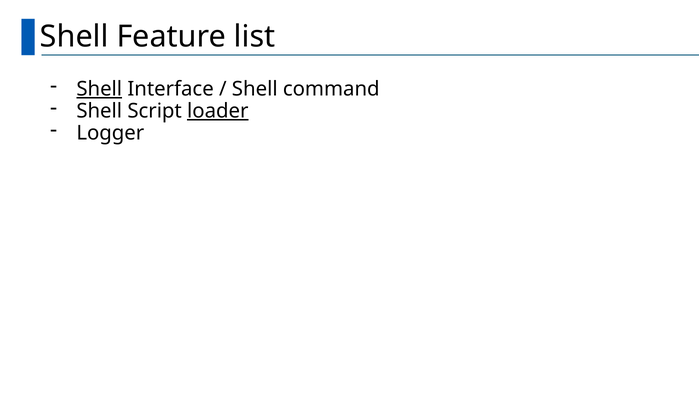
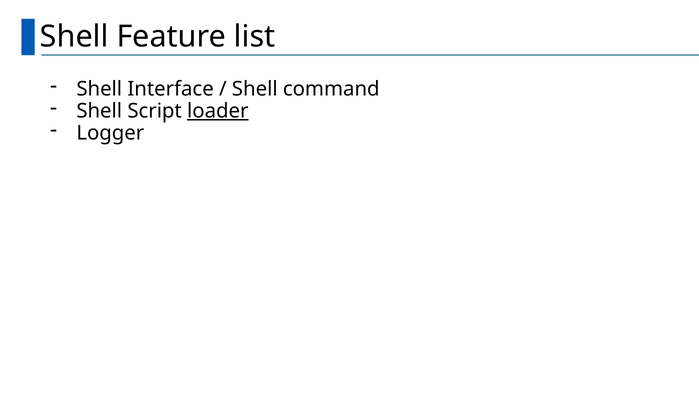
Shell underline: present -> none (99, 89)
